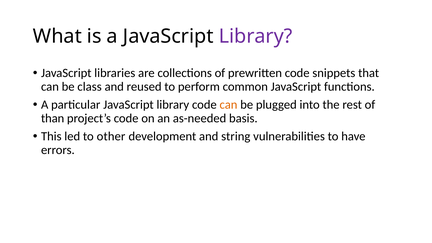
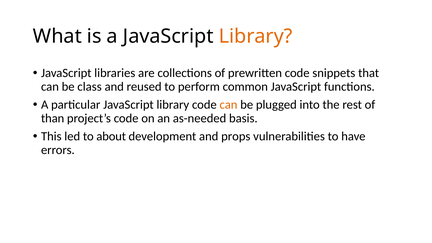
Library colour: purple -> orange (256, 36)
other: other -> about (111, 136)
string: string -> props (236, 136)
